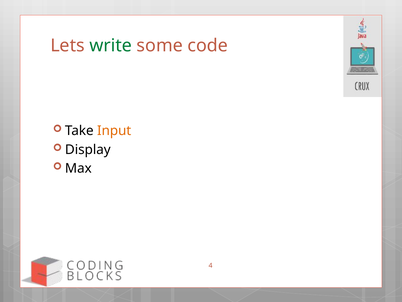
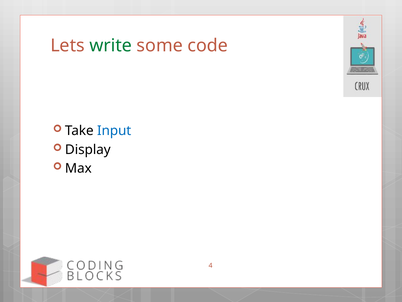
Input colour: orange -> blue (114, 131)
